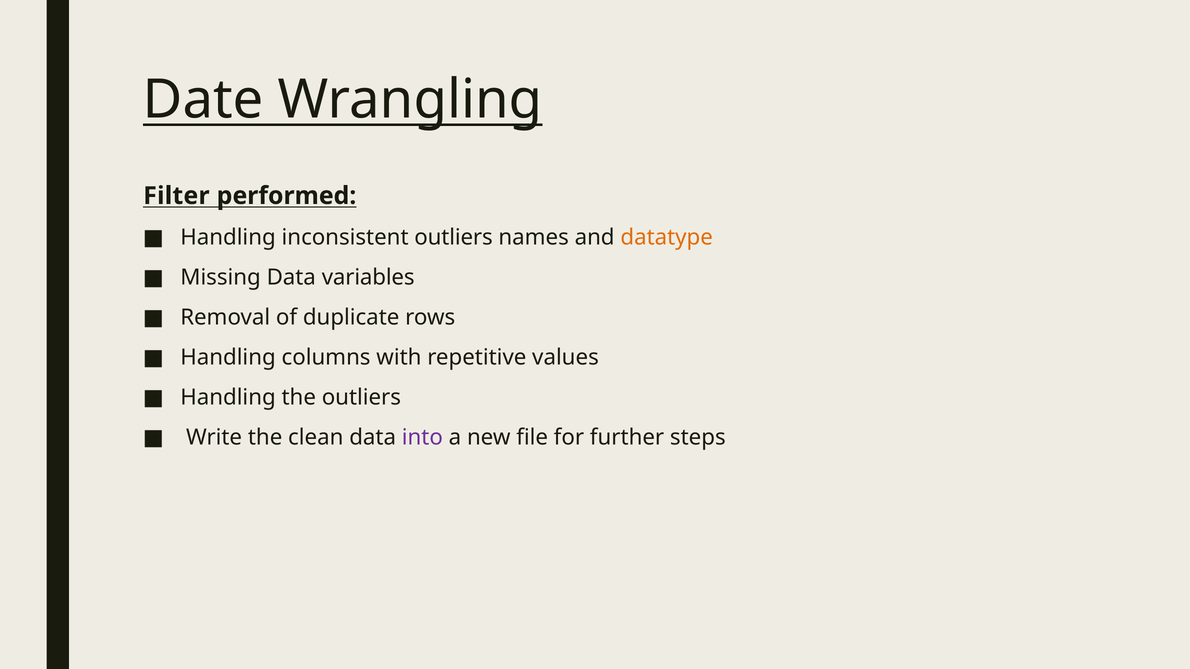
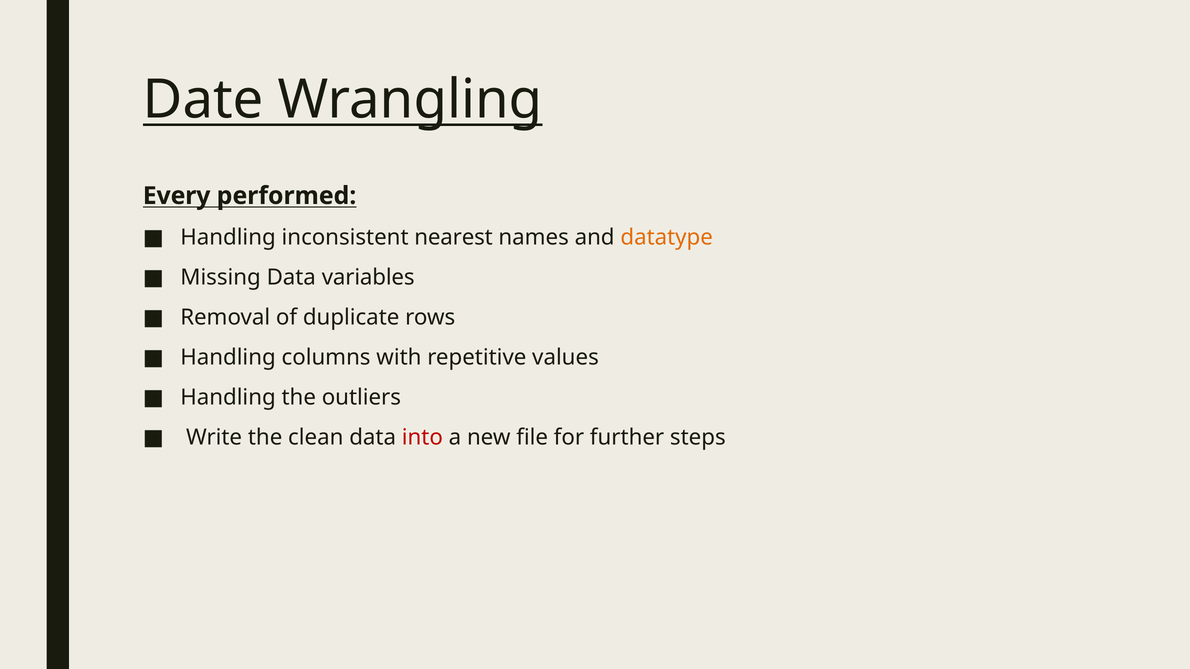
Filter: Filter -> Every (177, 196)
inconsistent outliers: outliers -> nearest (454, 237)
into colour: purple -> red (422, 438)
